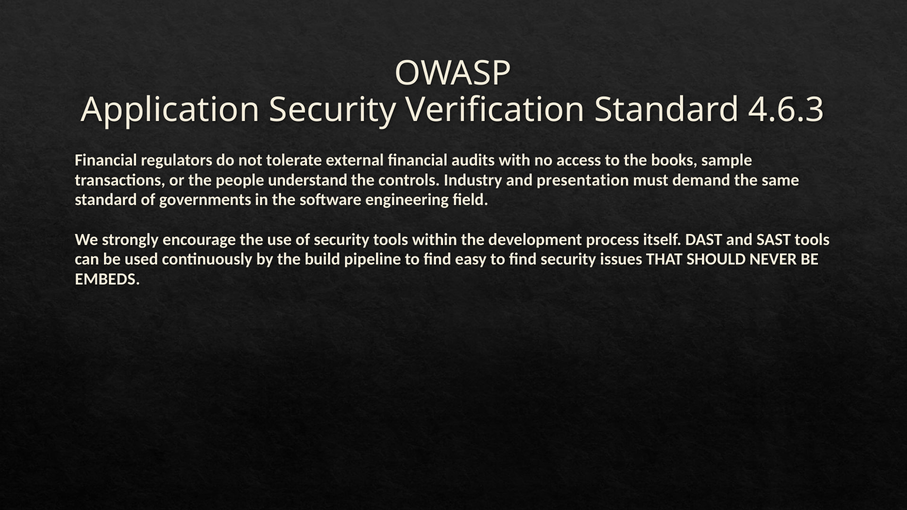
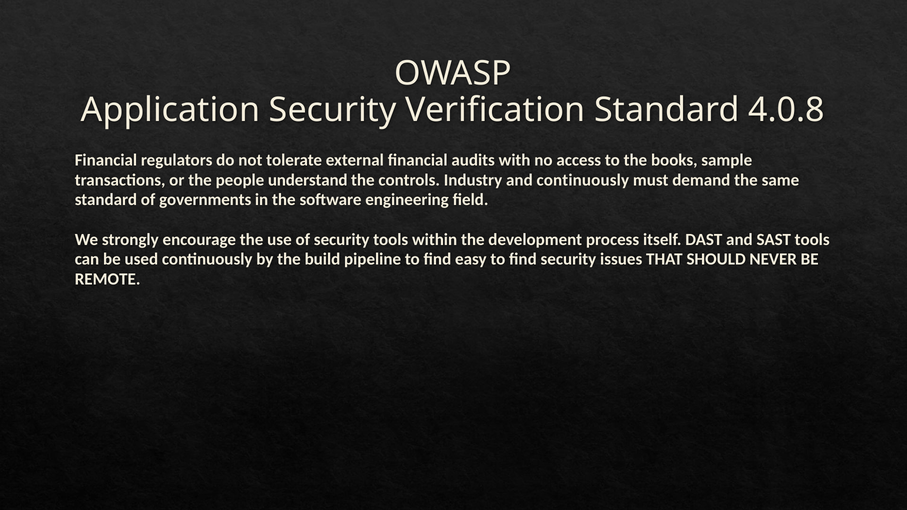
4.6.3: 4.6.3 -> 4.0.8 (787, 110)
and presentation: presentation -> continuously (583, 180)
EMBEDS: EMBEDS -> REMOTE (108, 279)
